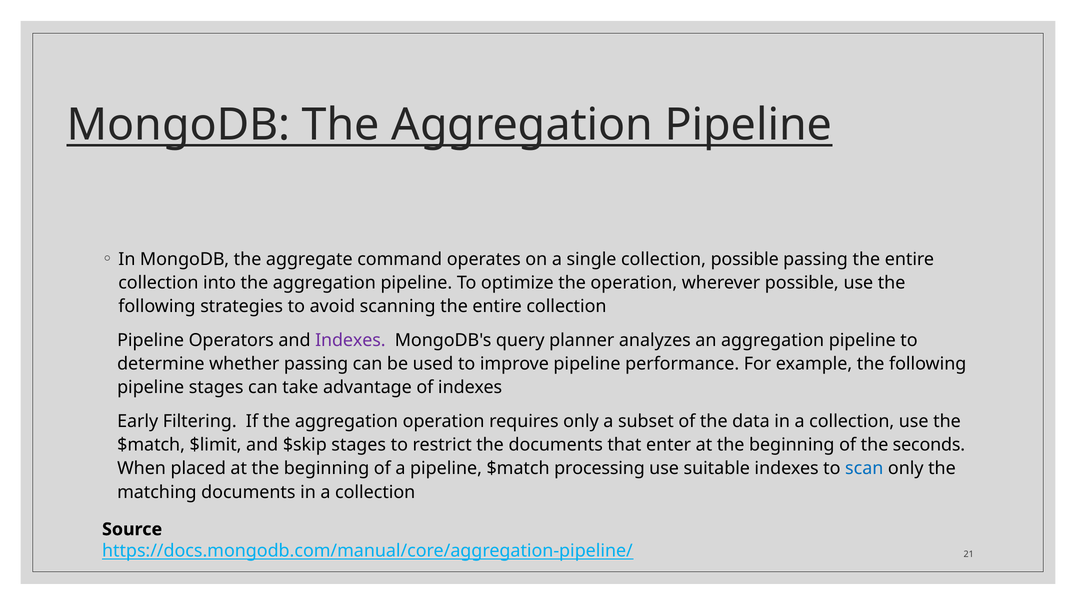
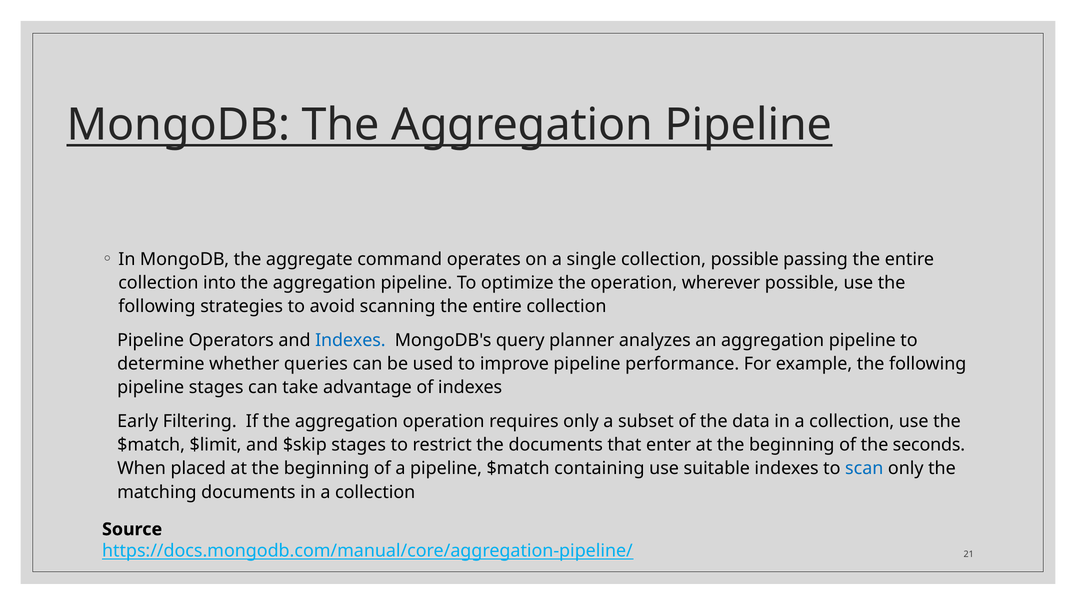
Indexes colour: purple -> blue (350, 340)
whether passing: passing -> queries (316, 364)
processing: processing -> containing (599, 469)
